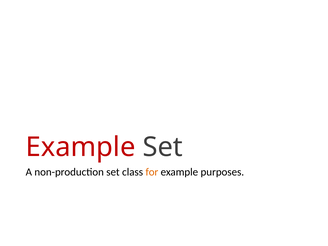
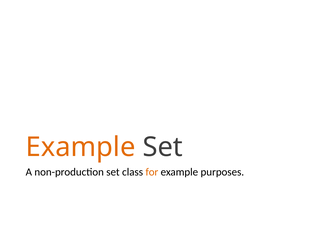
Example colour: red -> orange (81, 147)
